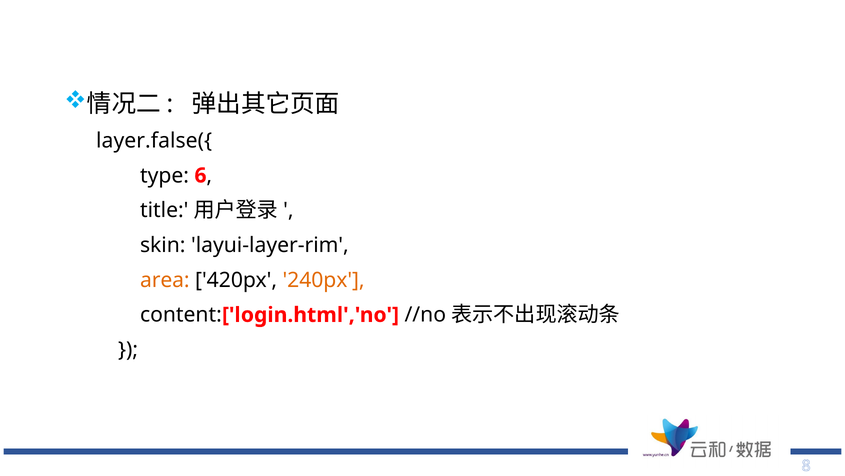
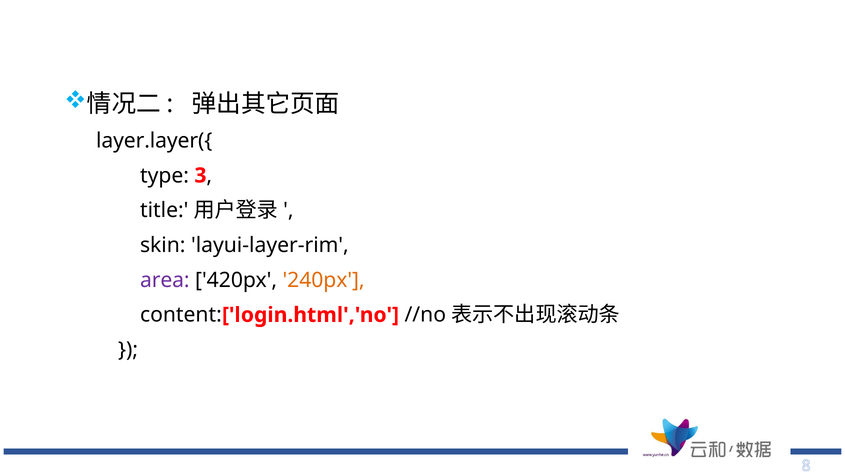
layer.false({: layer.false({ -> layer.layer({ (154, 140)
6: 6 -> 3 (200, 175)
area colour: orange -> purple (165, 280)
